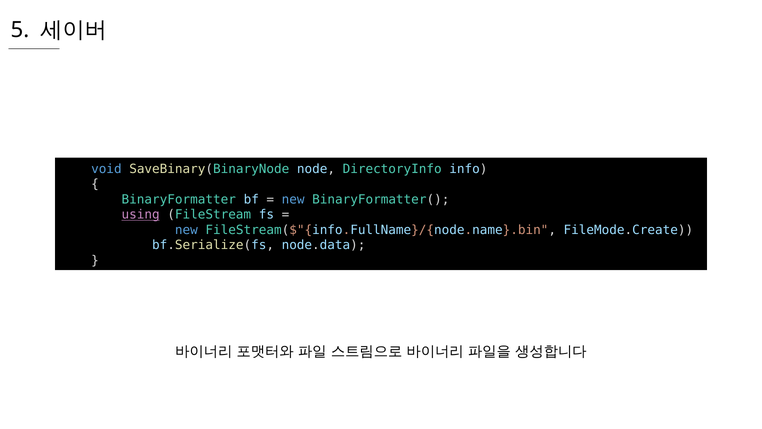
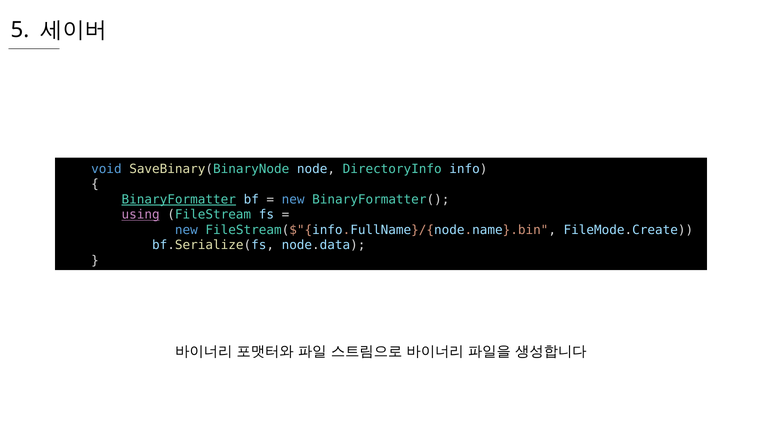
BinaryFormatter underline: none -> present (179, 199)
